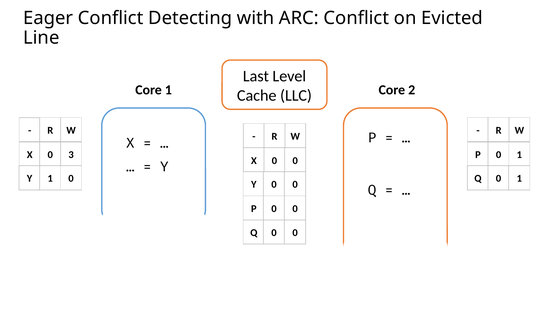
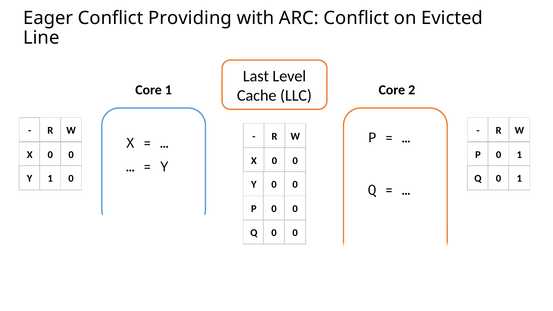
Detecting: Detecting -> Providing (190, 18)
3: 3 -> 0 (71, 155)
